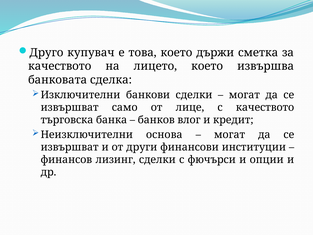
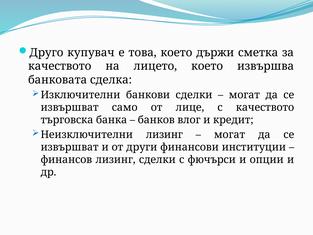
Неизключителни основа: основа -> лизинг (164, 134)
